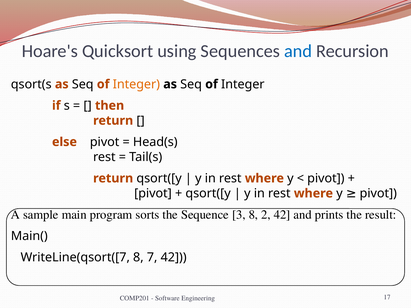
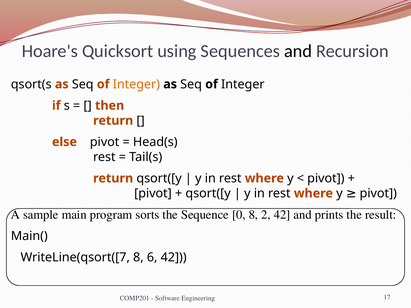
and colour: blue -> black (298, 51)
3: 3 -> 0 (239, 215)
7: 7 -> 6 (152, 258)
